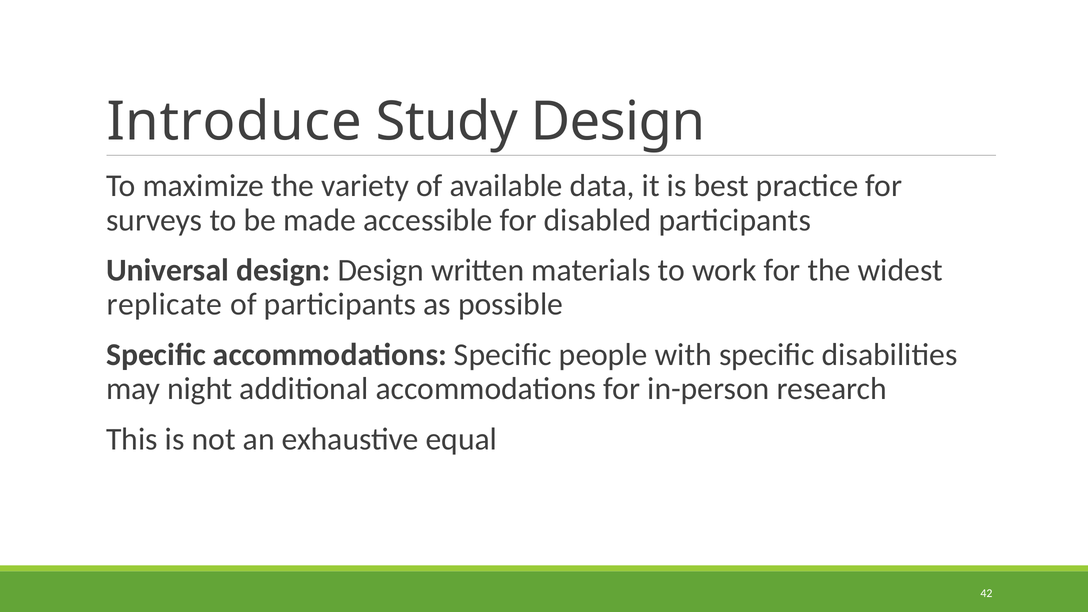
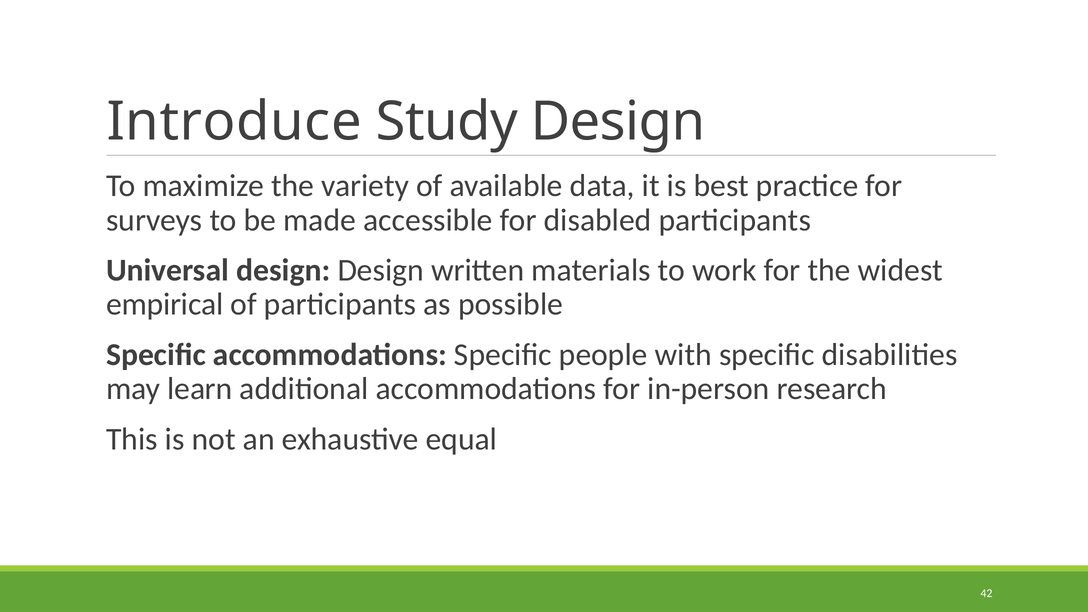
replicate: replicate -> empirical (165, 304)
night: night -> learn (200, 389)
